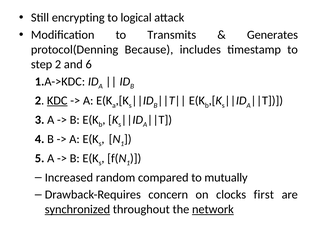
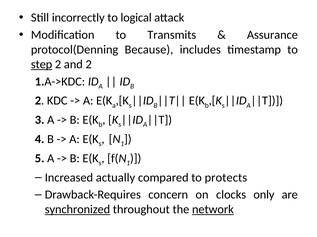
encrypting: encrypting -> incorrectly (78, 18)
Generates: Generates -> Assurance (272, 35)
step underline: none -> present (42, 65)
and 6: 6 -> 2 (89, 65)
KDC underline: present -> none (57, 101)
random: random -> actually (116, 178)
mutually: mutually -> protects (226, 178)
first: first -> only (264, 195)
